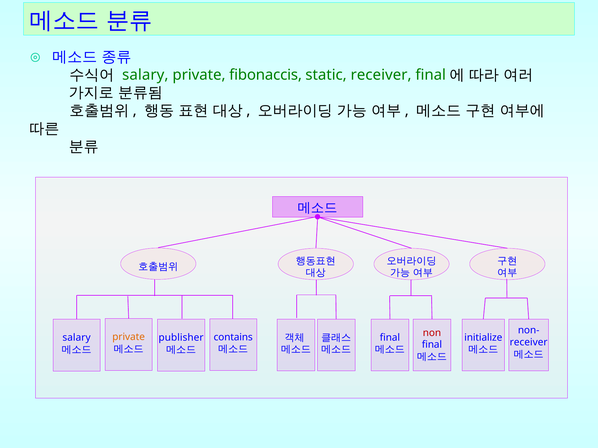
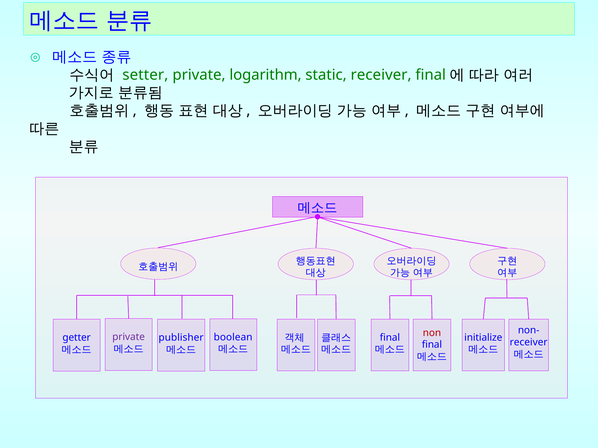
salary: salary -> setter (145, 75)
fibonaccis: fibonaccis -> logarithm (266, 75)
private colour: orange -> purple (129, 337)
contains: contains -> boolean (233, 337)
salary: salary -> getter (77, 338)
